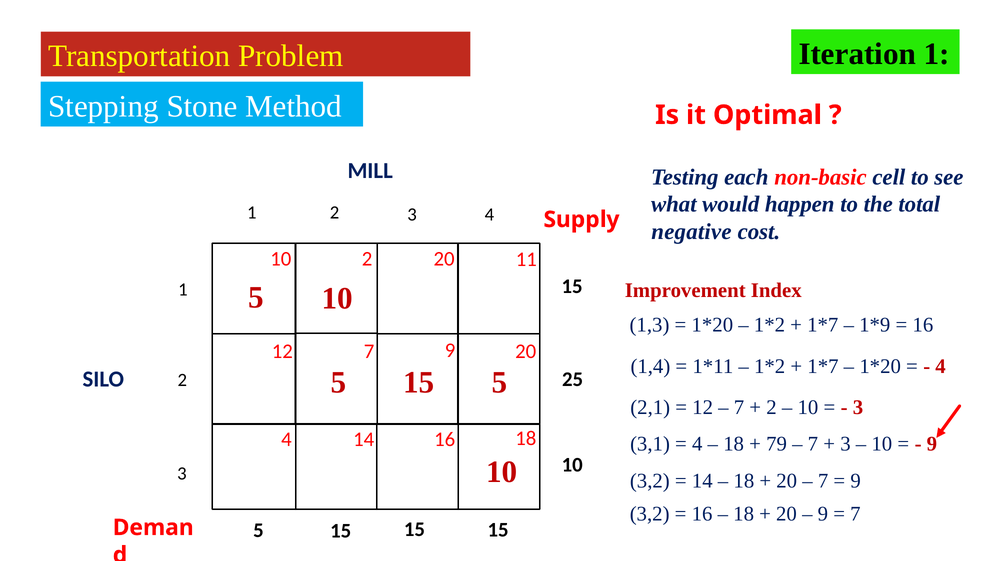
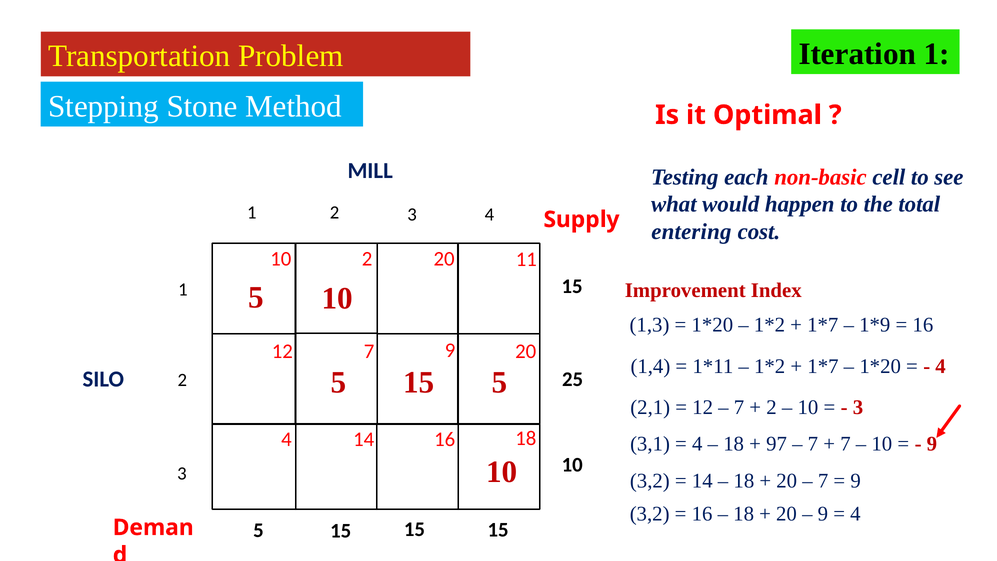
negative: negative -> entering (691, 232)
79: 79 -> 97 (777, 444)
3: 3 -> 7 (845, 444)
7: 7 -> 4 (855, 514)
